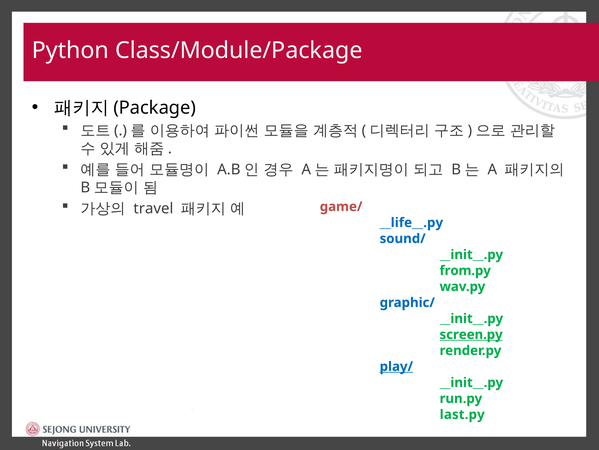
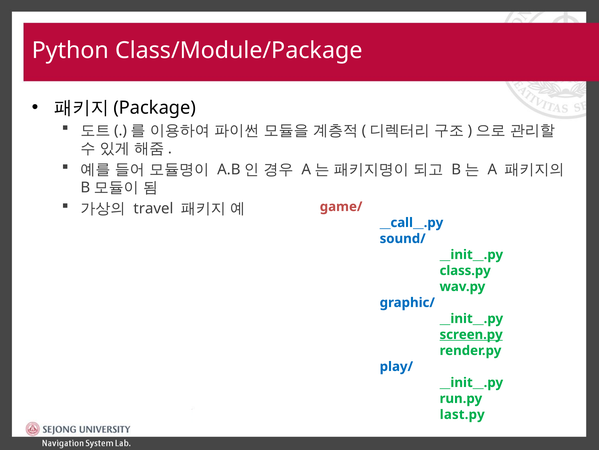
__life__.py: __life__.py -> __call__.py (411, 222)
from.py: from.py -> class.py (465, 270)
play/ underline: present -> none (396, 366)
